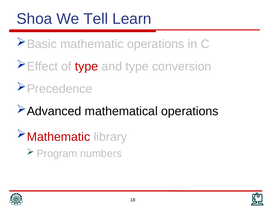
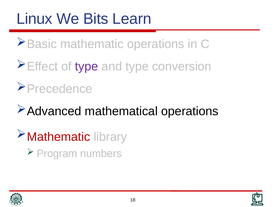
Shoa: Shoa -> Linux (34, 19)
Tell: Tell -> Bits (96, 19)
type colour: red -> purple (87, 66)
